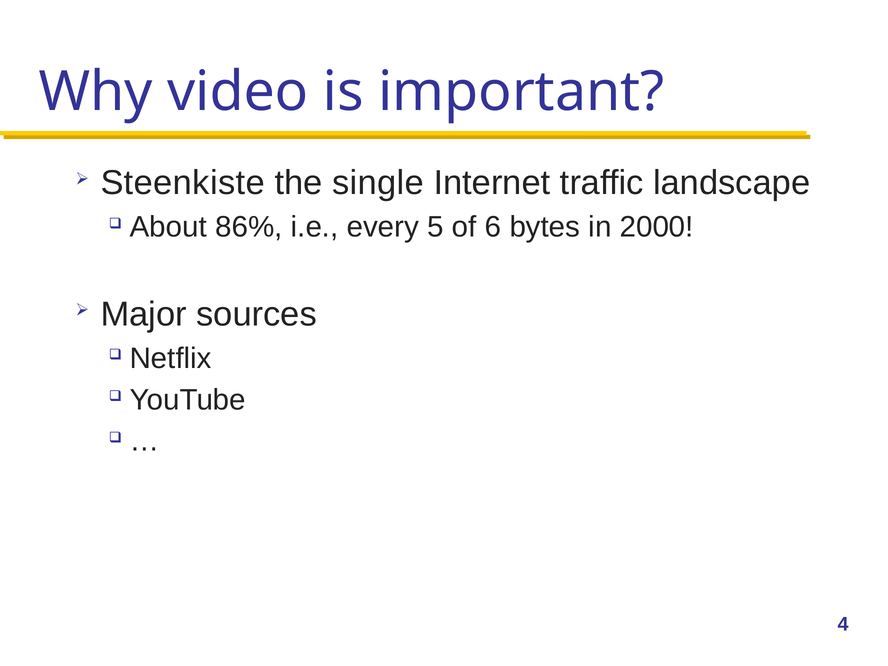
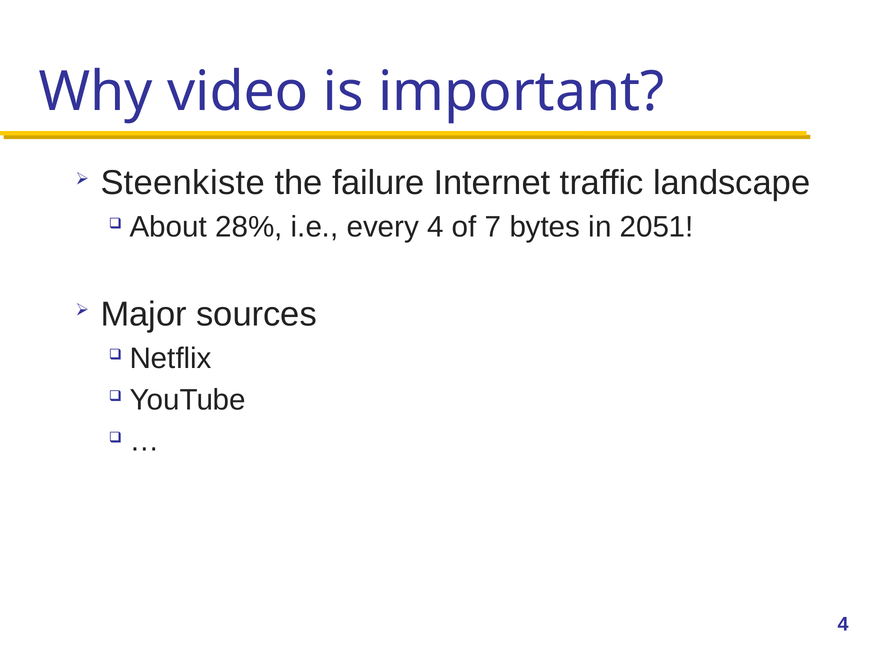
single: single -> failure (378, 183)
86%: 86% -> 28% (249, 227)
every 5: 5 -> 4 (436, 227)
6: 6 -> 7 (493, 227)
2000: 2000 -> 2051 (657, 227)
